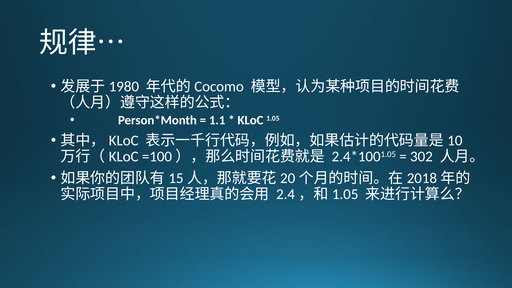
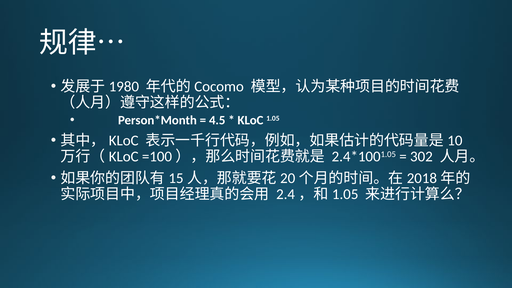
1.1: 1.1 -> 4.5 (217, 120)
